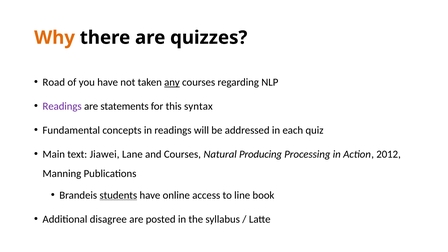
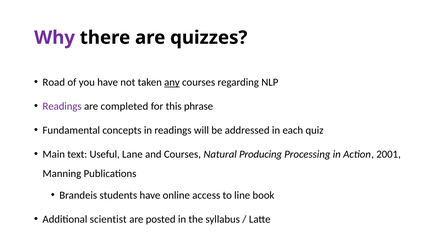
Why colour: orange -> purple (55, 38)
statements: statements -> completed (124, 106)
syntax: syntax -> phrase (199, 106)
Jiawei: Jiawei -> Useful (105, 154)
2012: 2012 -> 2001 (389, 154)
students underline: present -> none (118, 195)
disagree: disagree -> scientist (108, 219)
